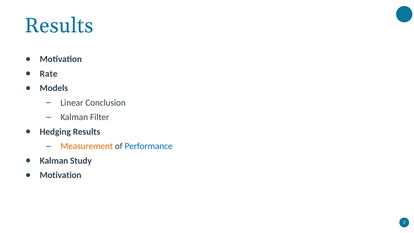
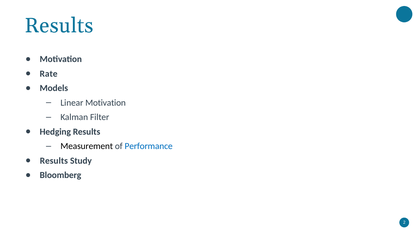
Linear Conclusion: Conclusion -> Motivation (106, 103)
Measurement colour: orange -> black (87, 146)
Kalman: Kalman -> Results (54, 161)
Motivation: Motivation -> Bloomberg (60, 175)
